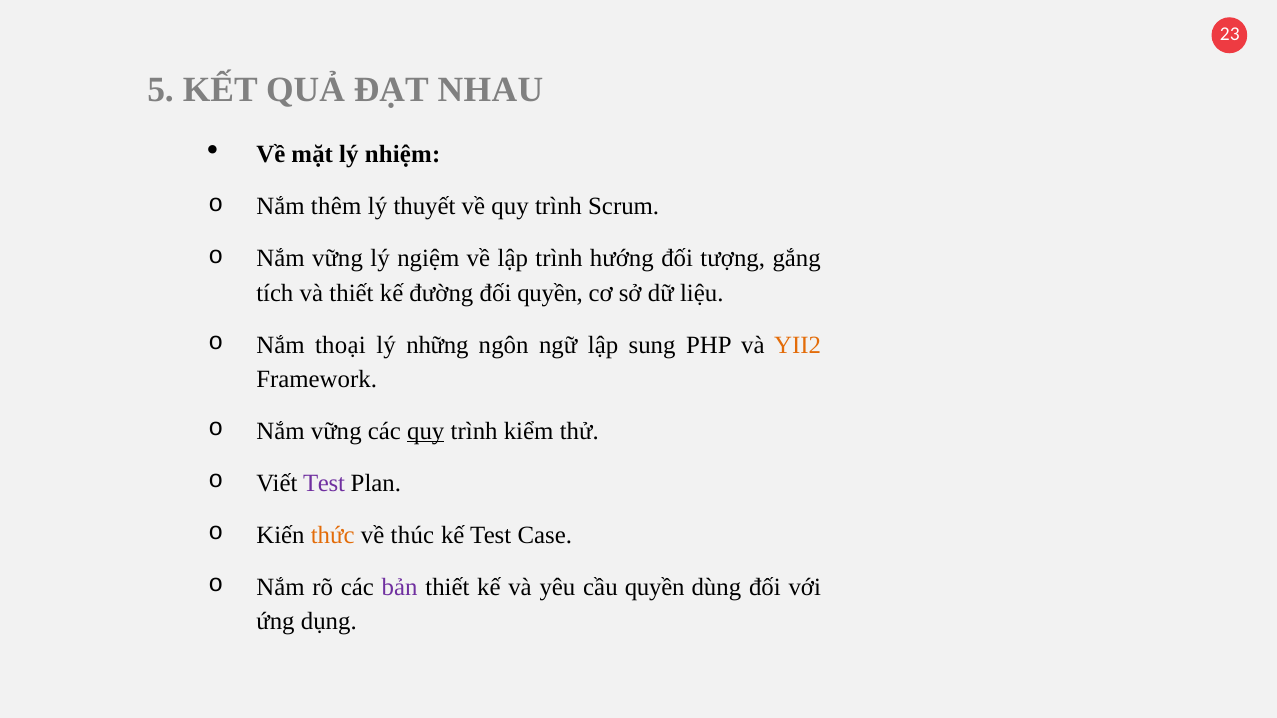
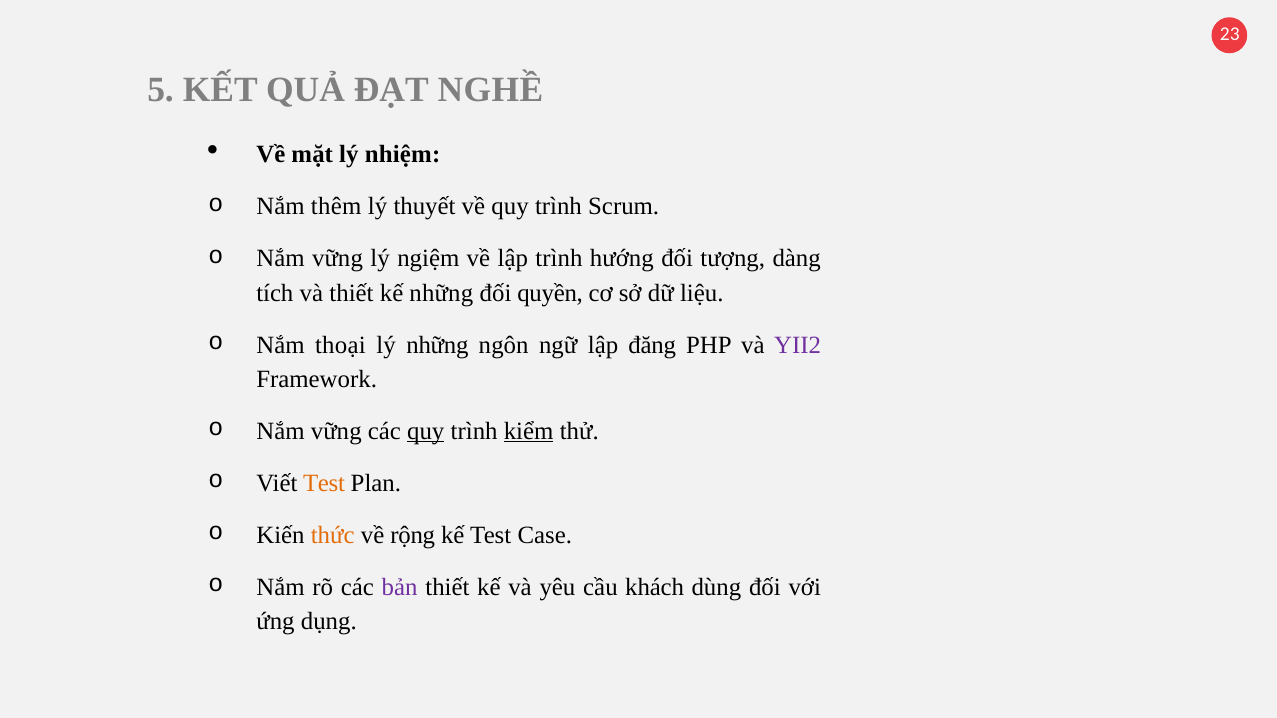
NHAU: NHAU -> NGHỀ (490, 90)
gắng: gắng -> dàng (797, 259)
kế đường: đường -> những (441, 293)
sung: sung -> đăng (652, 345)
YII2 colour: orange -> purple (798, 345)
kiểm underline: none -> present (529, 431)
Test colour: purple -> orange (324, 483)
thúc: thúc -> rộng (413, 535)
cầu quyền: quyền -> khách (655, 587)
